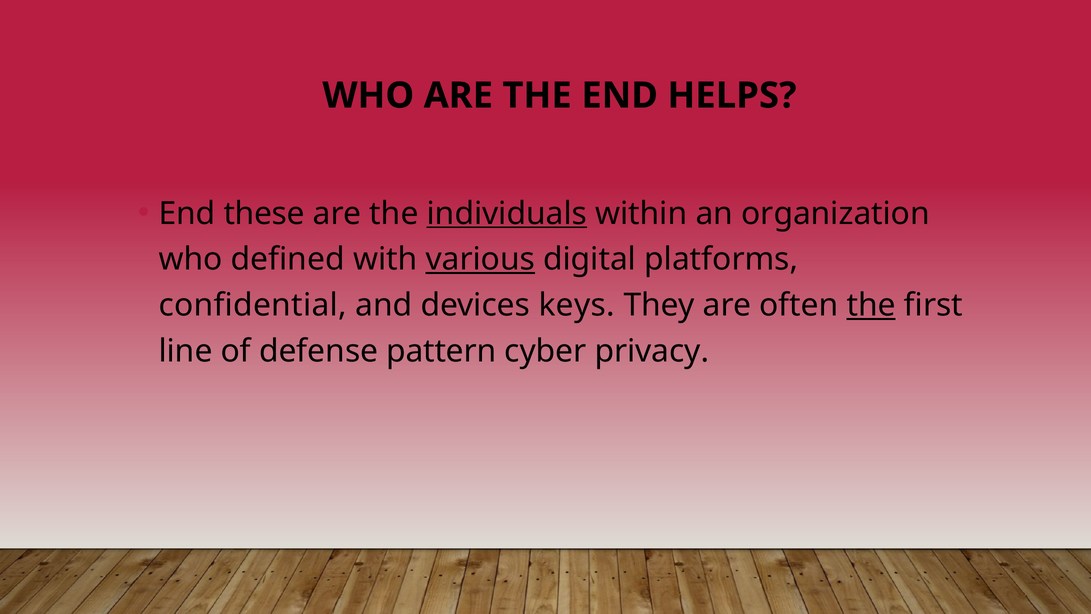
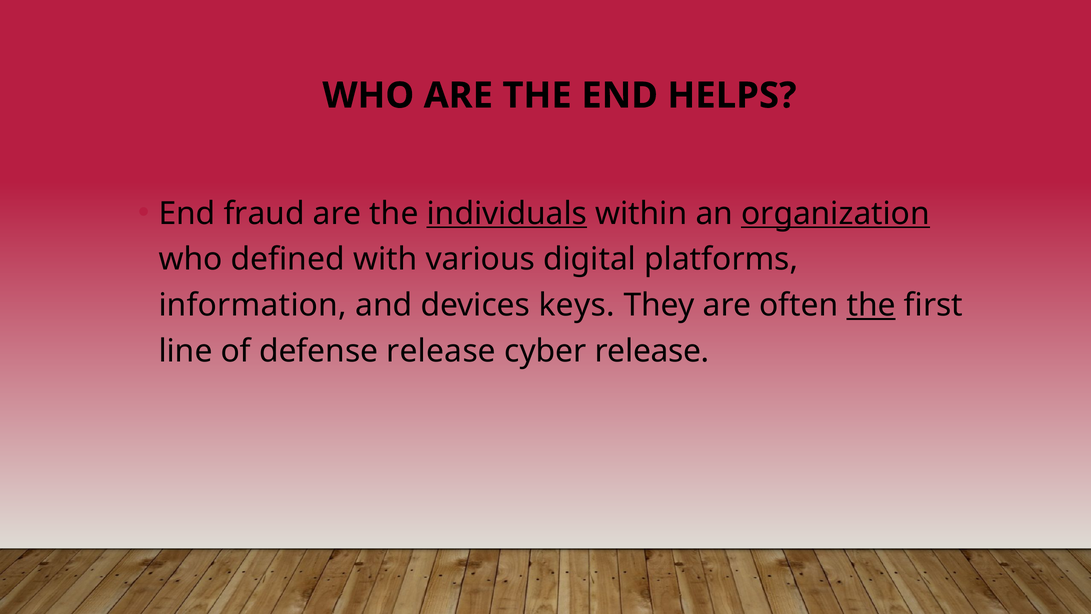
these: these -> fraud (264, 213)
organization underline: none -> present (836, 213)
various underline: present -> none (480, 259)
confidential: confidential -> information (253, 305)
defense pattern: pattern -> release (441, 351)
cyber privacy: privacy -> release (652, 351)
